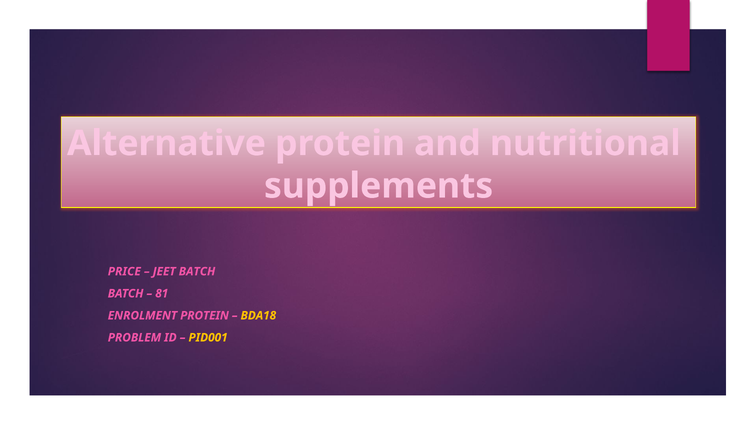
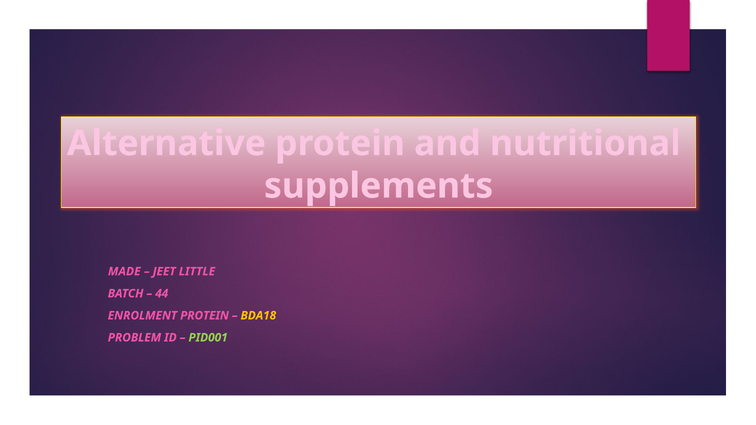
PRICE: PRICE -> MADE (124, 272)
JEET BATCH: BATCH -> LITTLE (197, 272)
81: 81 -> 44 (162, 294)
PID001 colour: yellow -> light green (208, 338)
